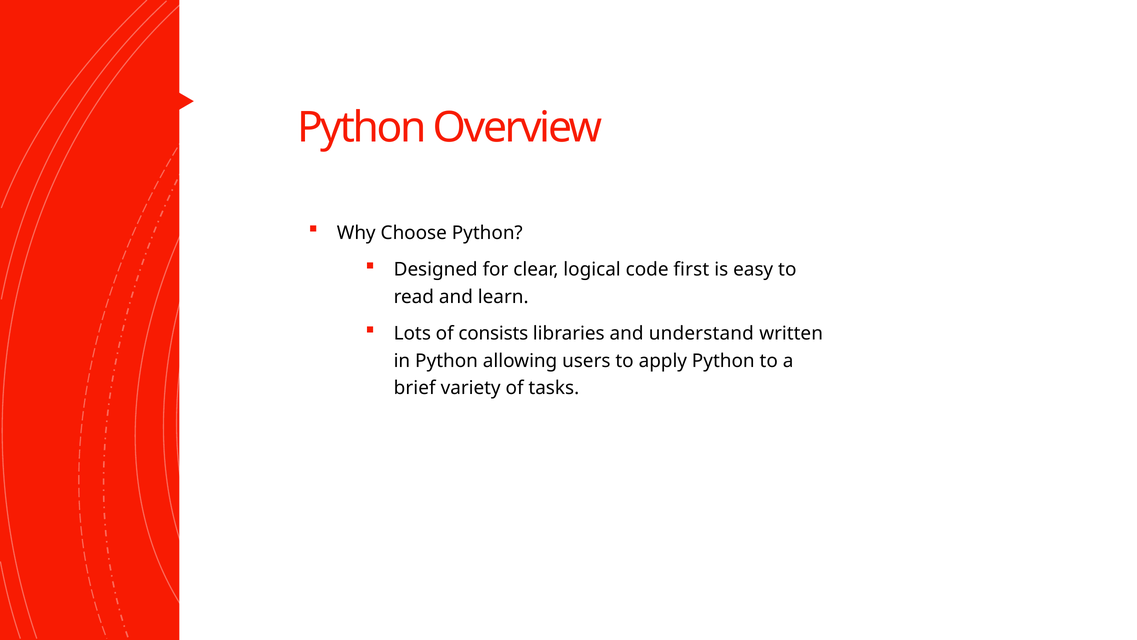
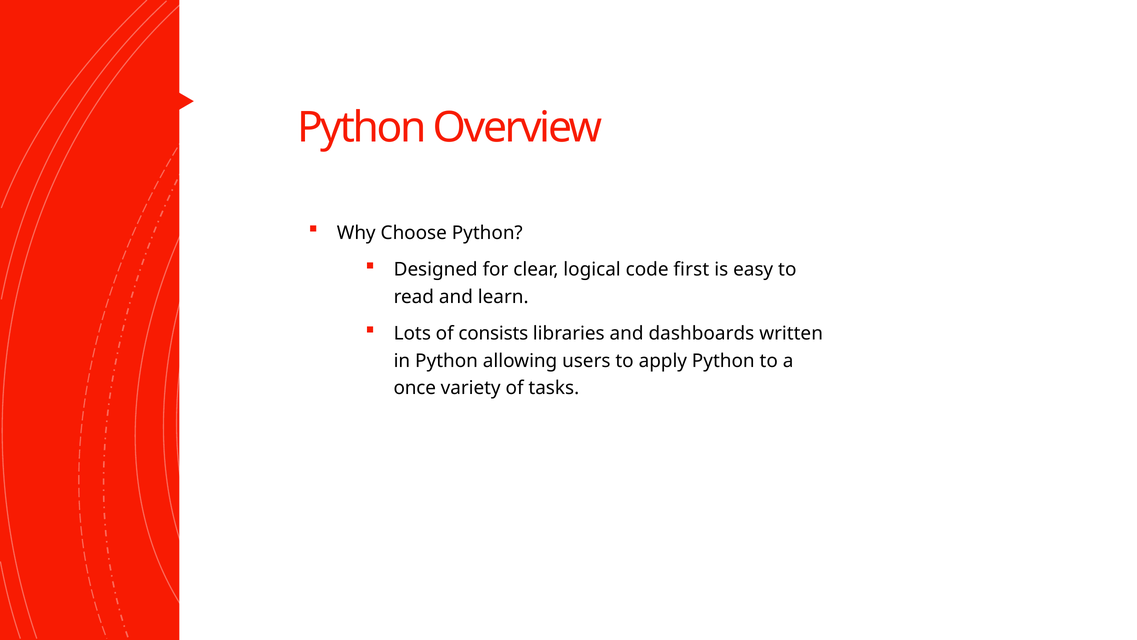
understand: understand -> dashboards (701, 333)
brief: brief -> once (415, 388)
